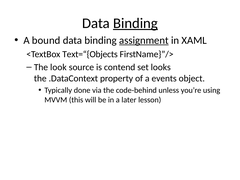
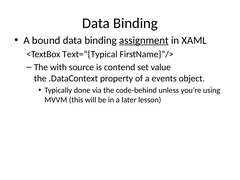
Binding underline: present -> none (135, 23)
Text=“{Objects: Text=“{Objects -> Text=“{Typical (90, 54)
look: look -> with (58, 67)
looks: looks -> value (161, 67)
